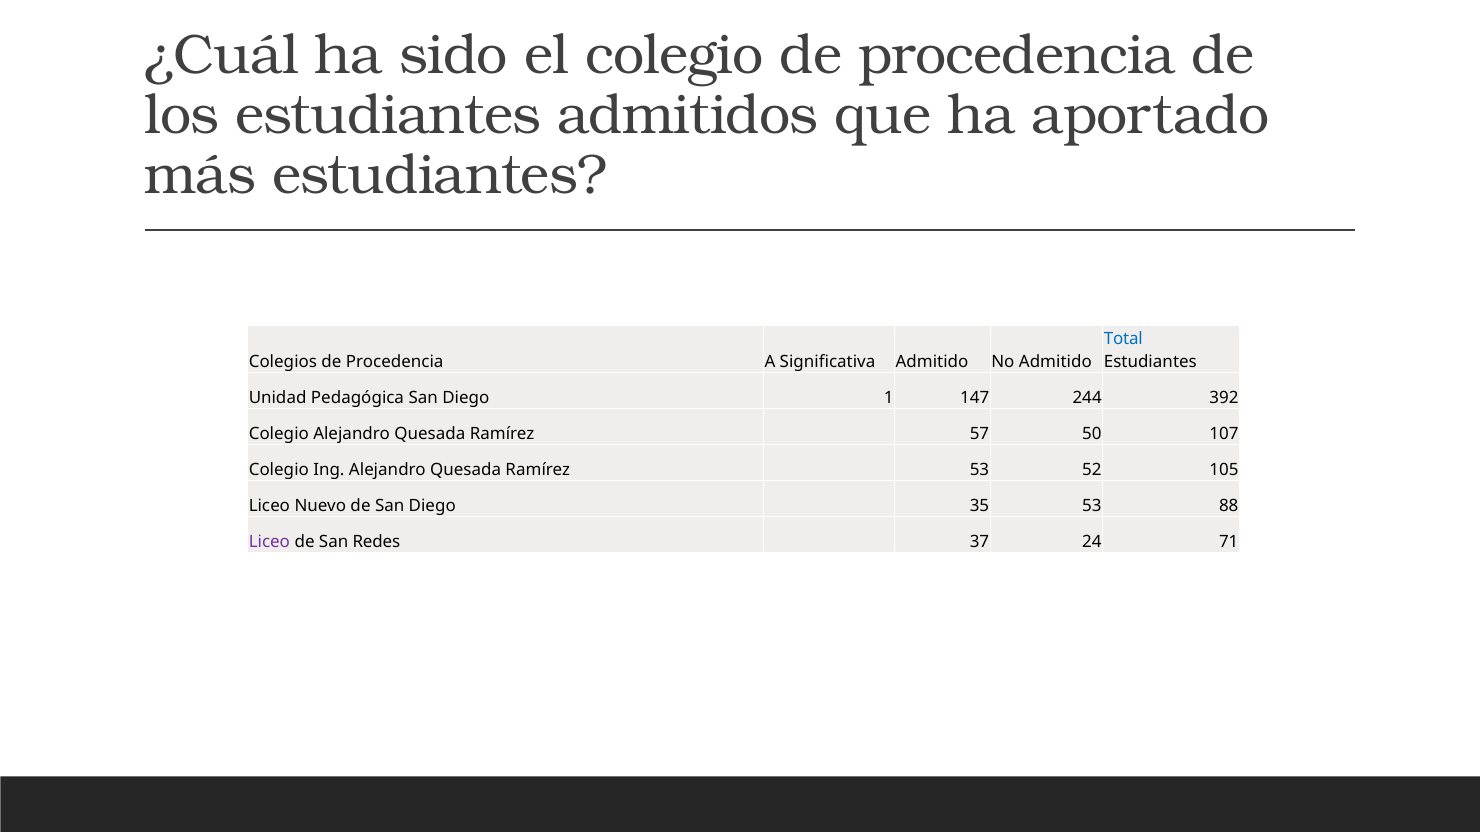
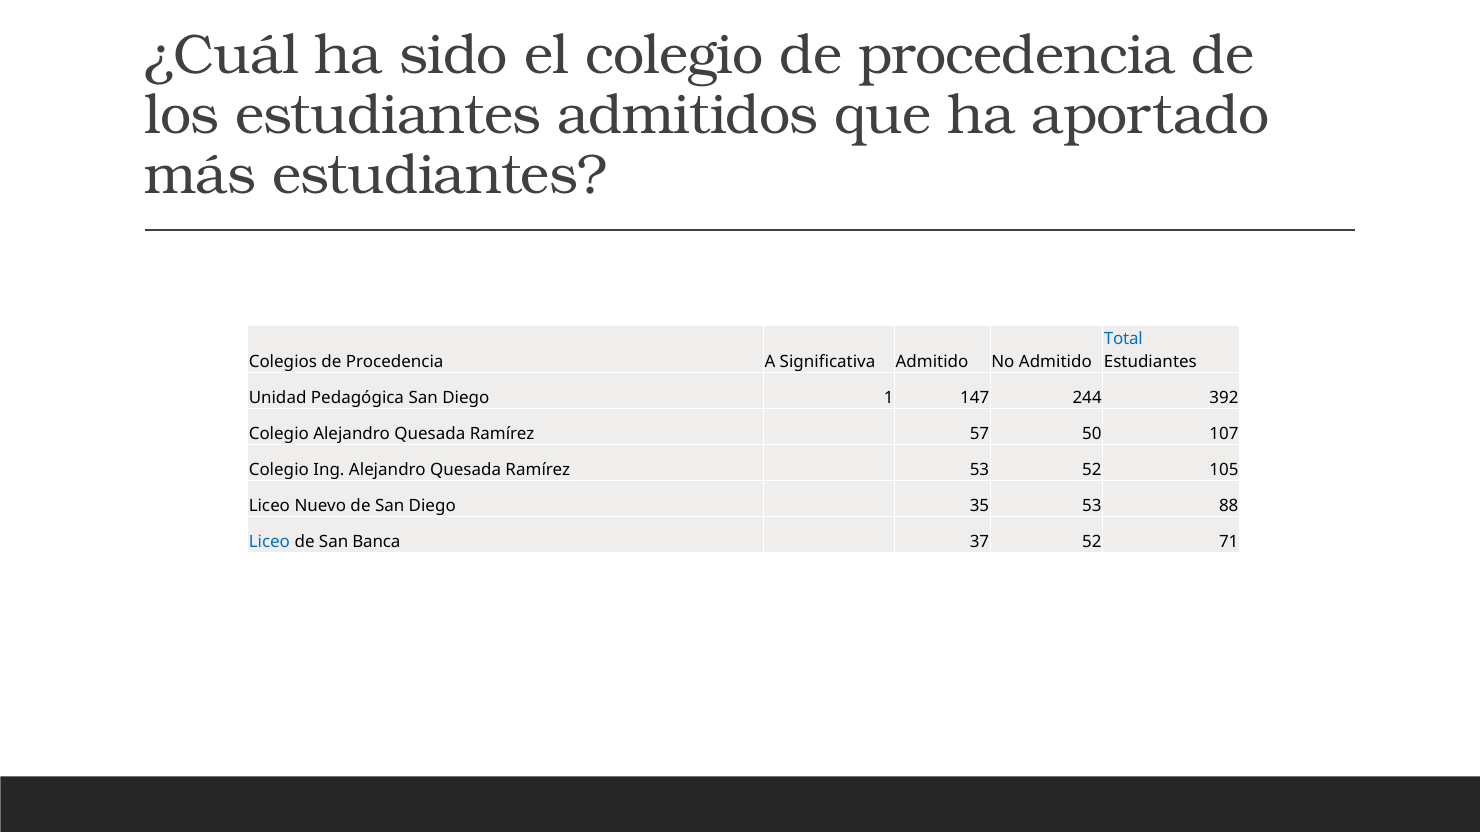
Liceo colour: purple -> blue (269, 543)
Redes: Redes -> Banca (376, 543)
37 24: 24 -> 52 (1092, 543)
